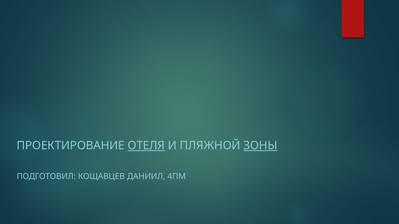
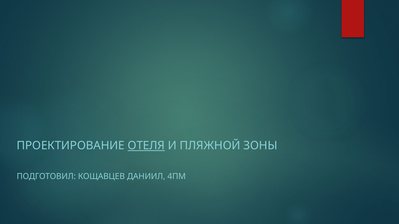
ЗОНЫ underline: present -> none (260, 146)
